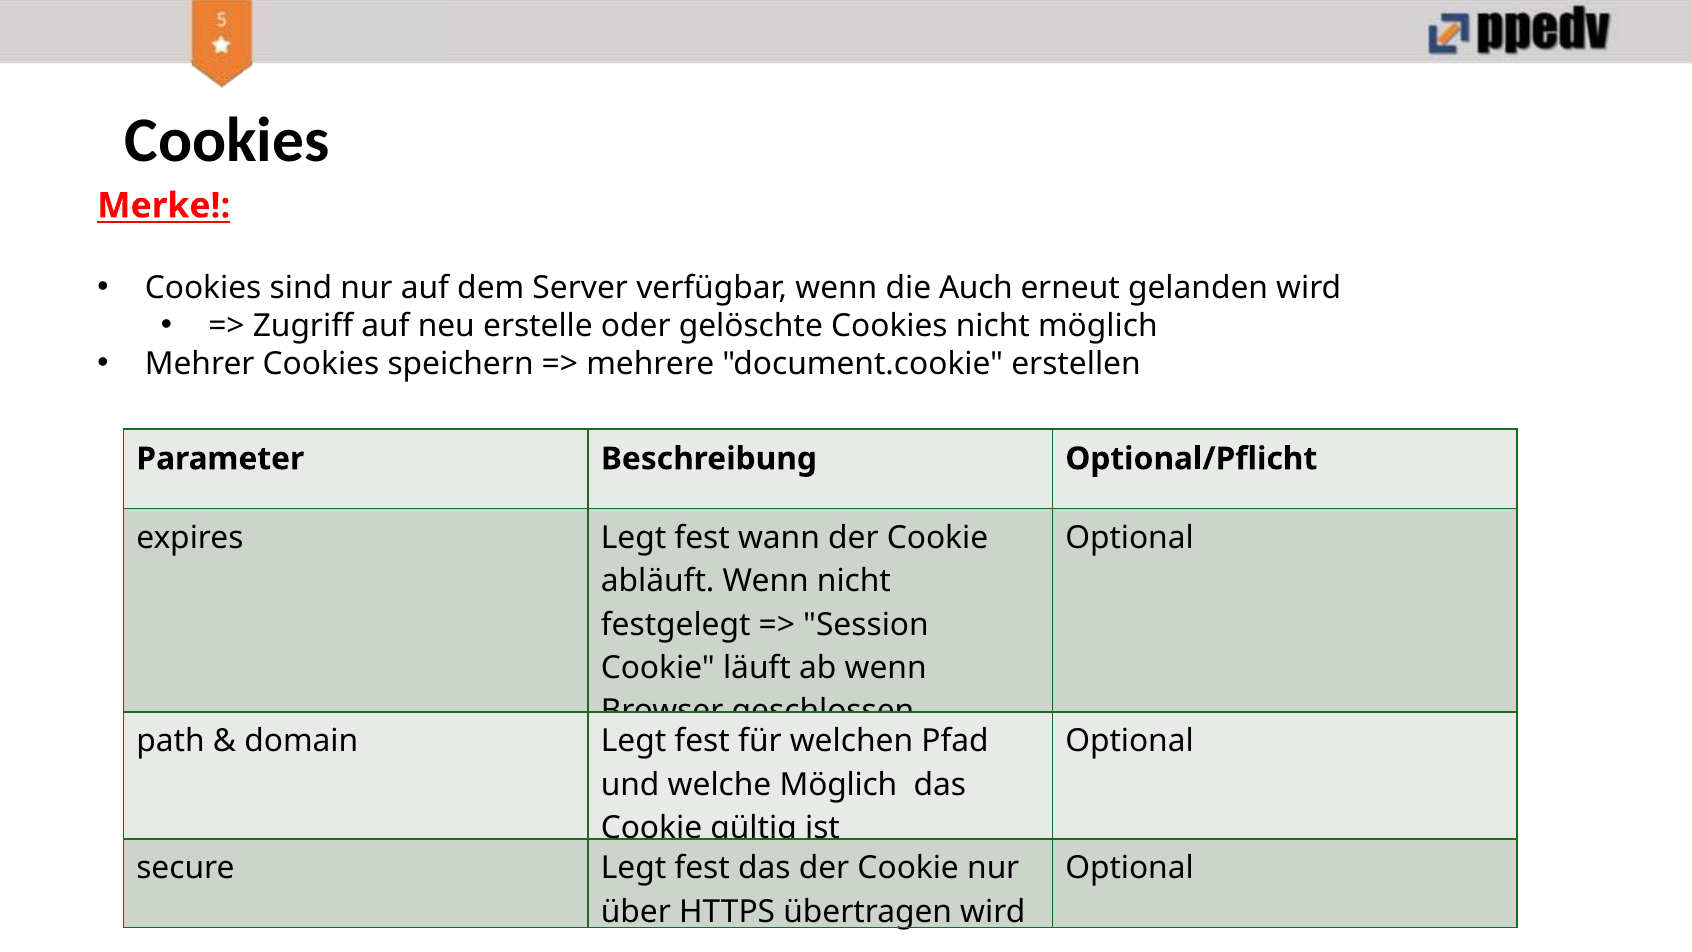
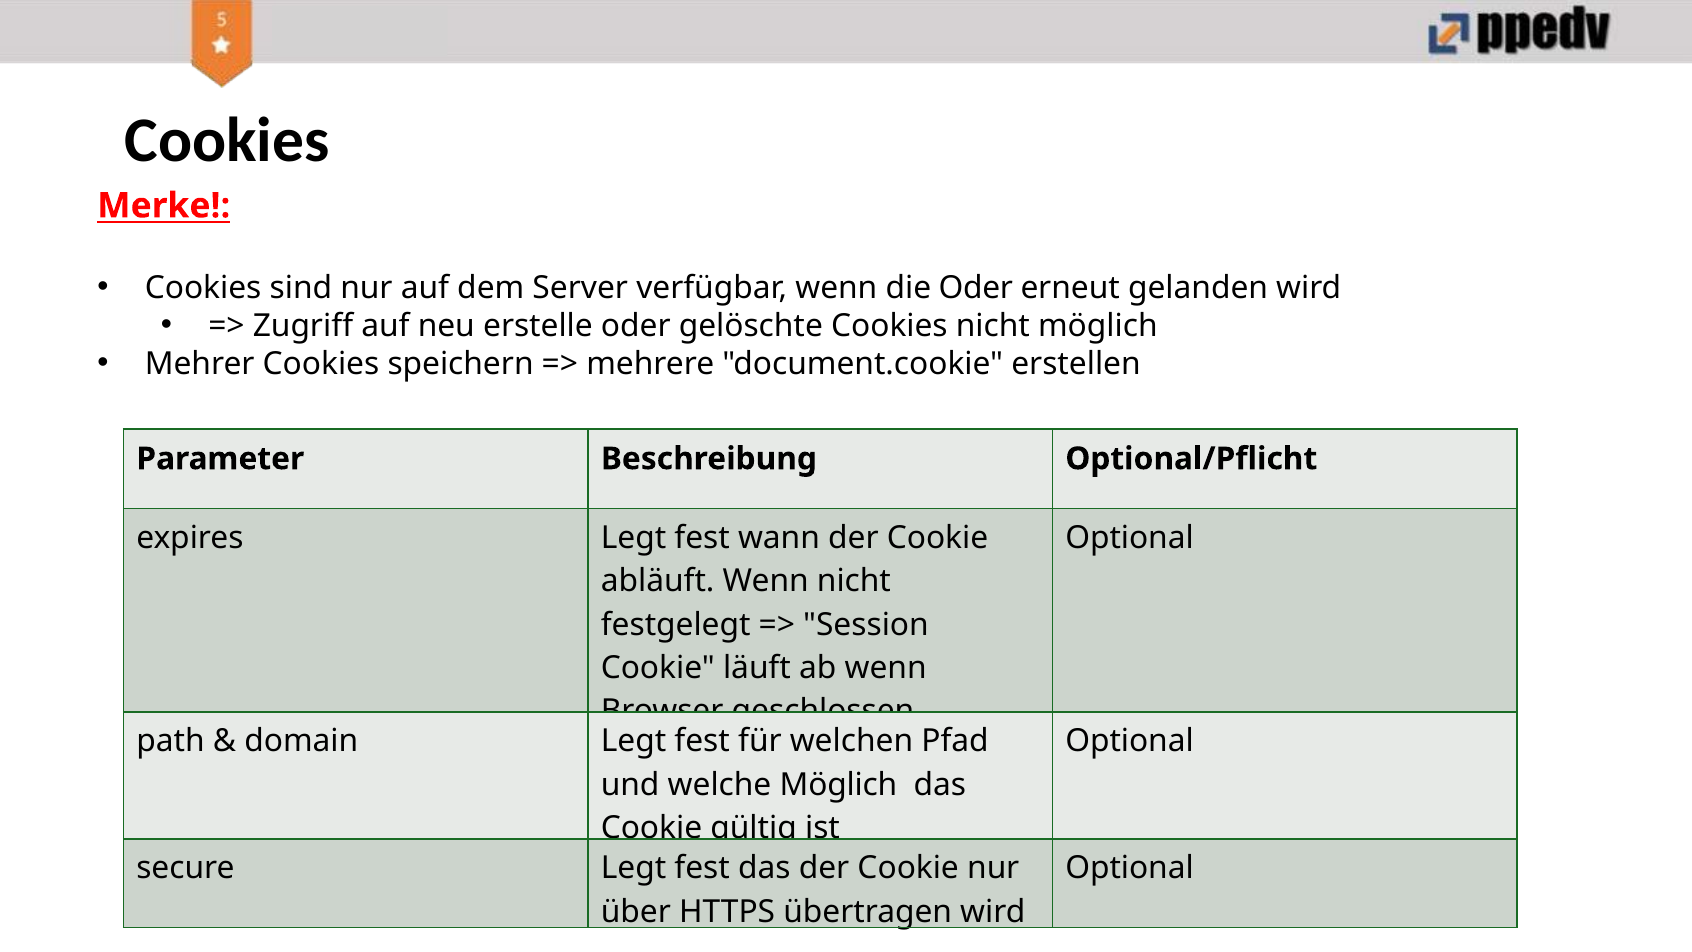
die Auch: Auch -> Oder (976, 288)
